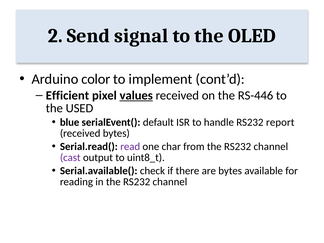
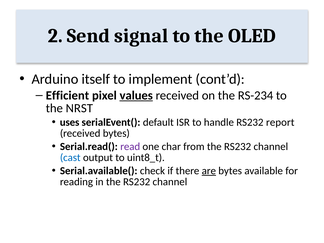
color: color -> itself (96, 79)
RS-446: RS-446 -> RS-234 (256, 95)
USED: USED -> NRST (79, 108)
blue: blue -> uses (70, 122)
cast colour: purple -> blue (70, 158)
are underline: none -> present (209, 171)
